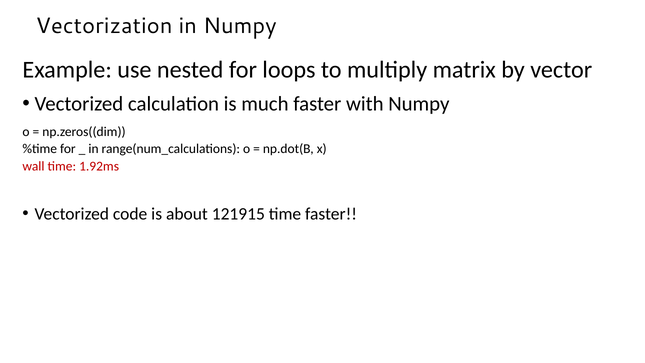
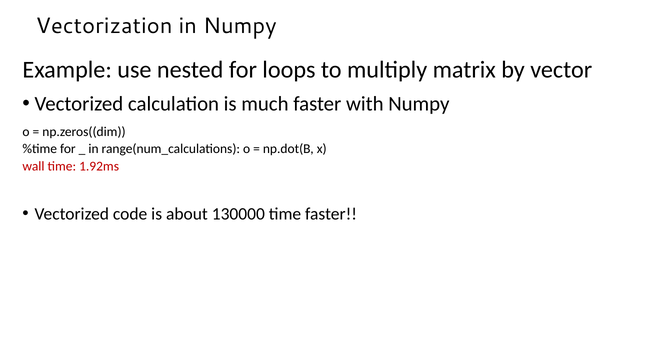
121915: 121915 -> 130000 (238, 214)
